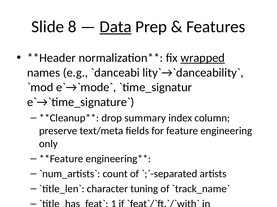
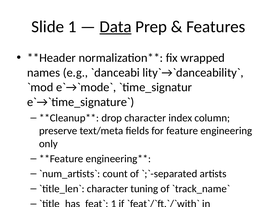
Slide 8: 8 -> 1 (72, 27)
wrapped underline: present -> none (203, 58)
drop summary: summary -> character (145, 118)
